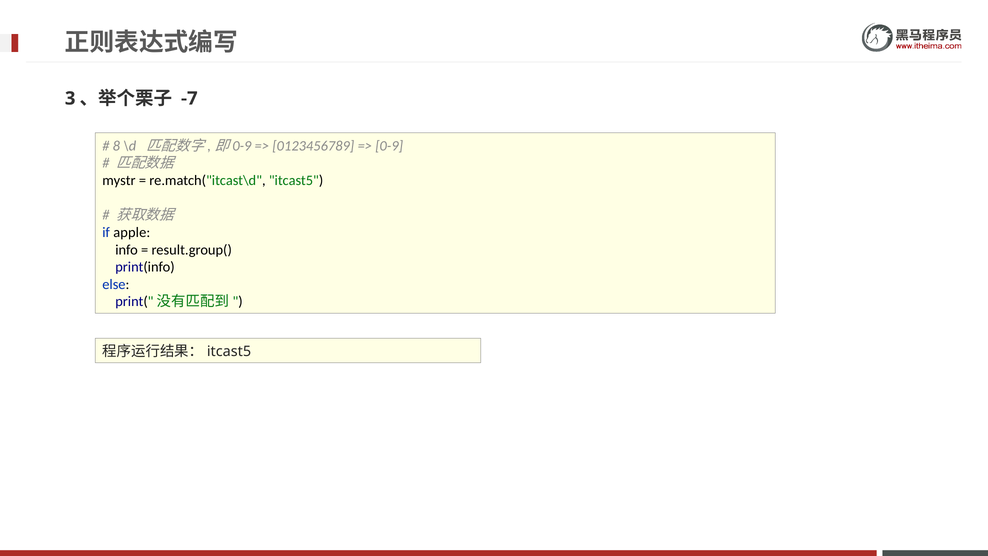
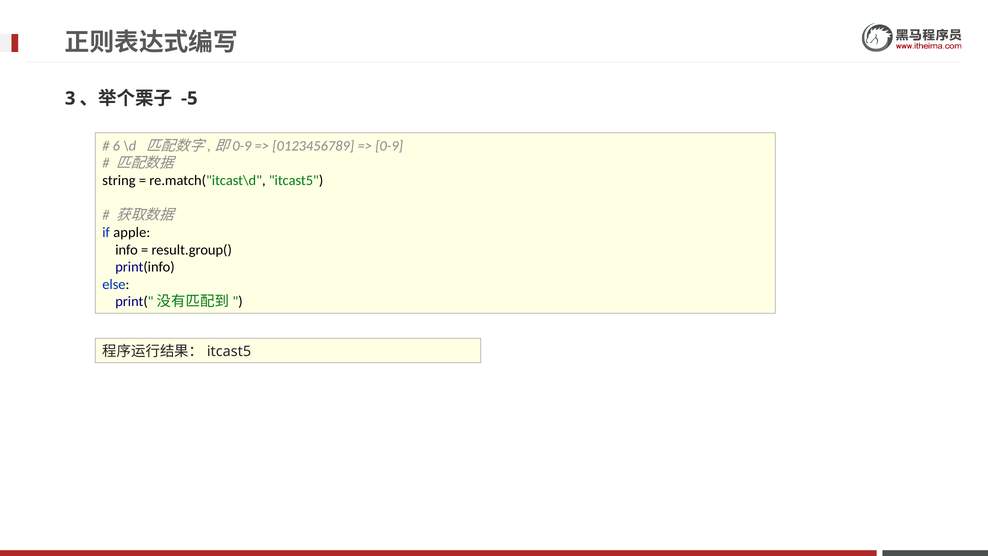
-7: -7 -> -5 (189, 98)
8: 8 -> 6 (116, 146)
mystr: mystr -> string (119, 180)
